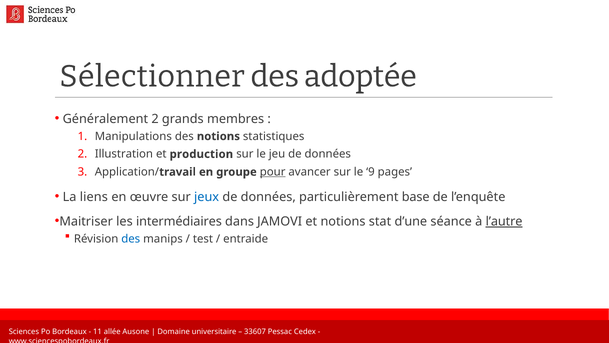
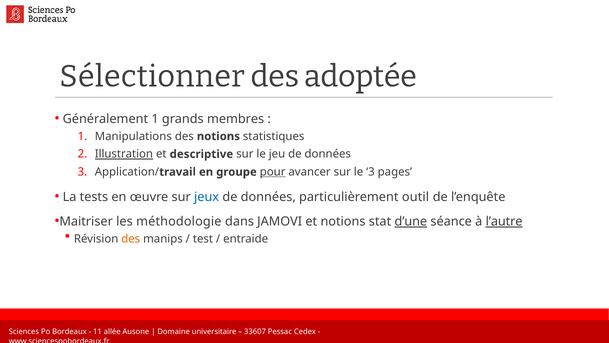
Généralement 2: 2 -> 1 (155, 119)
Illustration underline: none -> present (124, 154)
production: production -> descriptive (201, 154)
le 9: 9 -> 3 (370, 172)
liens: liens -> tests (94, 197)
base: base -> outil (416, 197)
intermédiaires: intermédiaires -> méthodologie (179, 221)
d’une underline: none -> present (411, 221)
des colour: blue -> orange (131, 239)
